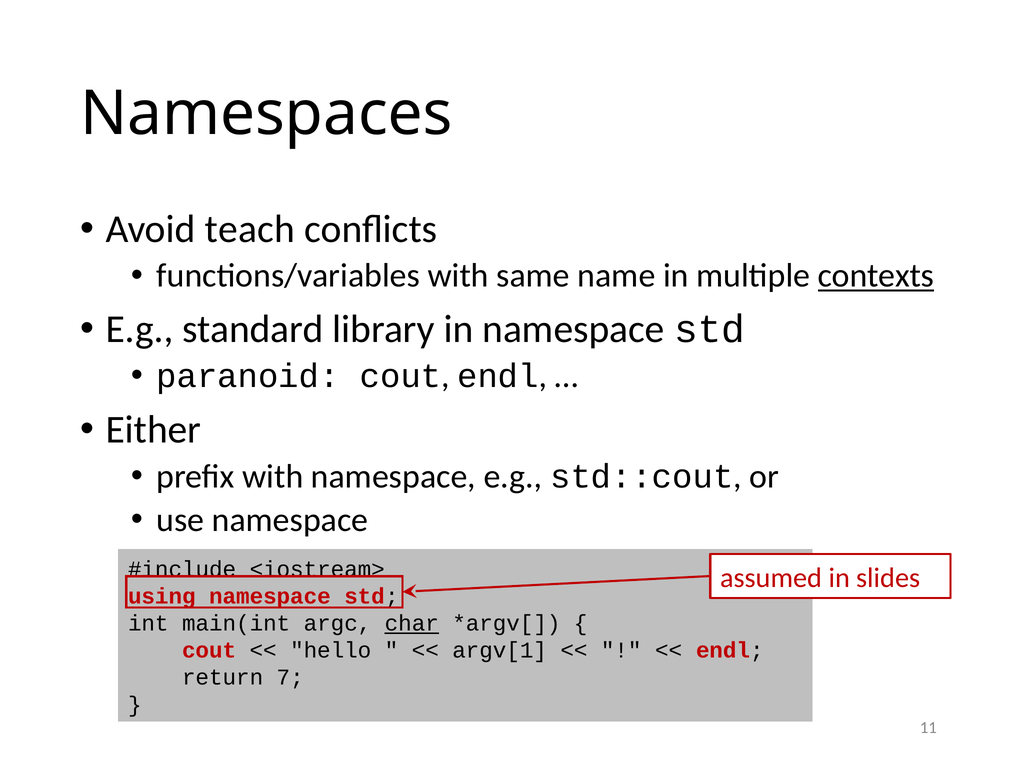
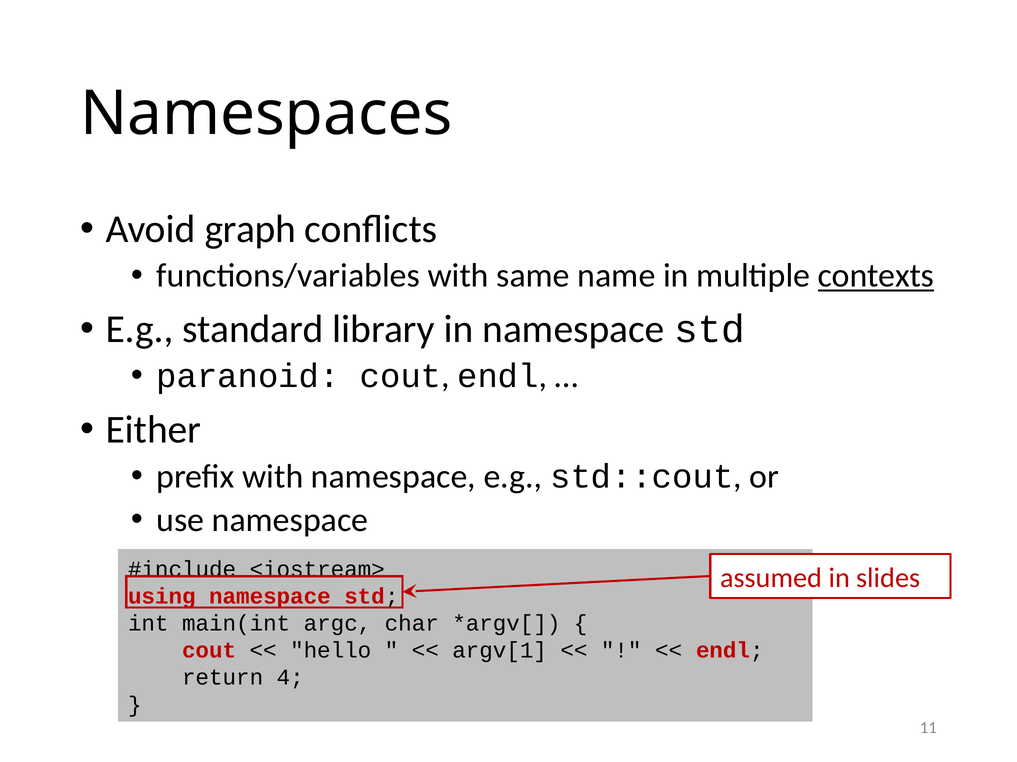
teach: teach -> graph (250, 229)
char underline: present -> none (412, 624)
7: 7 -> 4 (290, 678)
